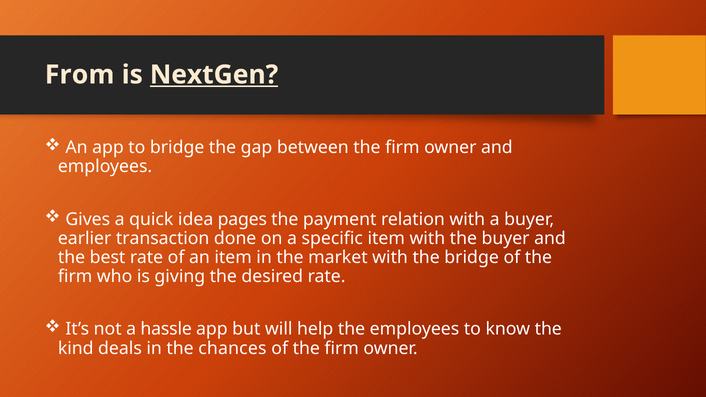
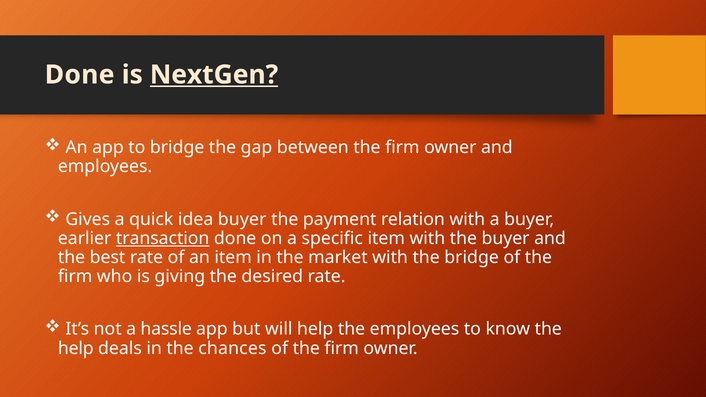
From: From -> Done (80, 75)
idea pages: pages -> buyer (242, 219)
transaction underline: none -> present (163, 238)
kind: kind -> help (76, 348)
